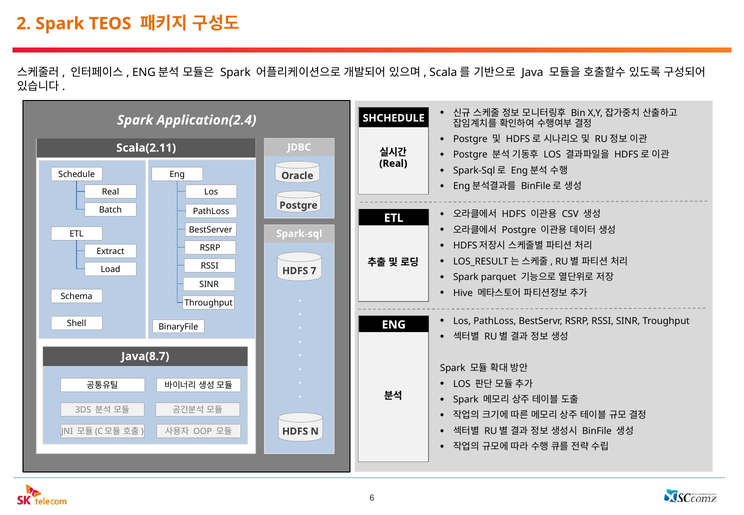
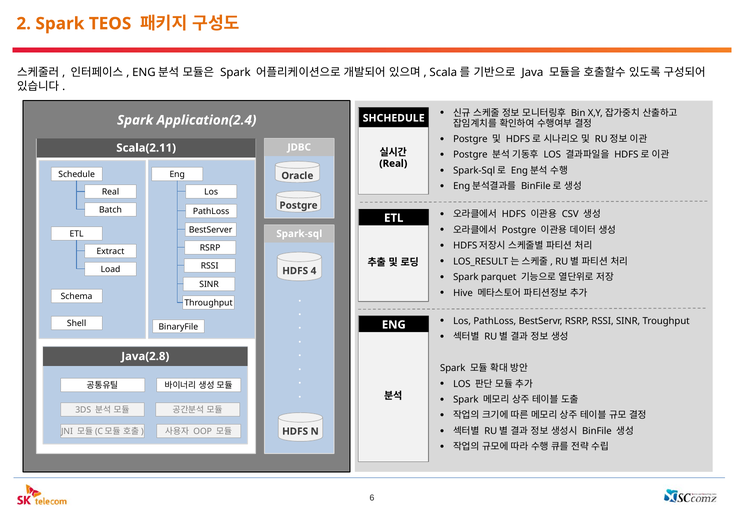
7: 7 -> 4 (313, 271)
Java(8.7: Java(8.7 -> Java(2.8 (145, 356)
